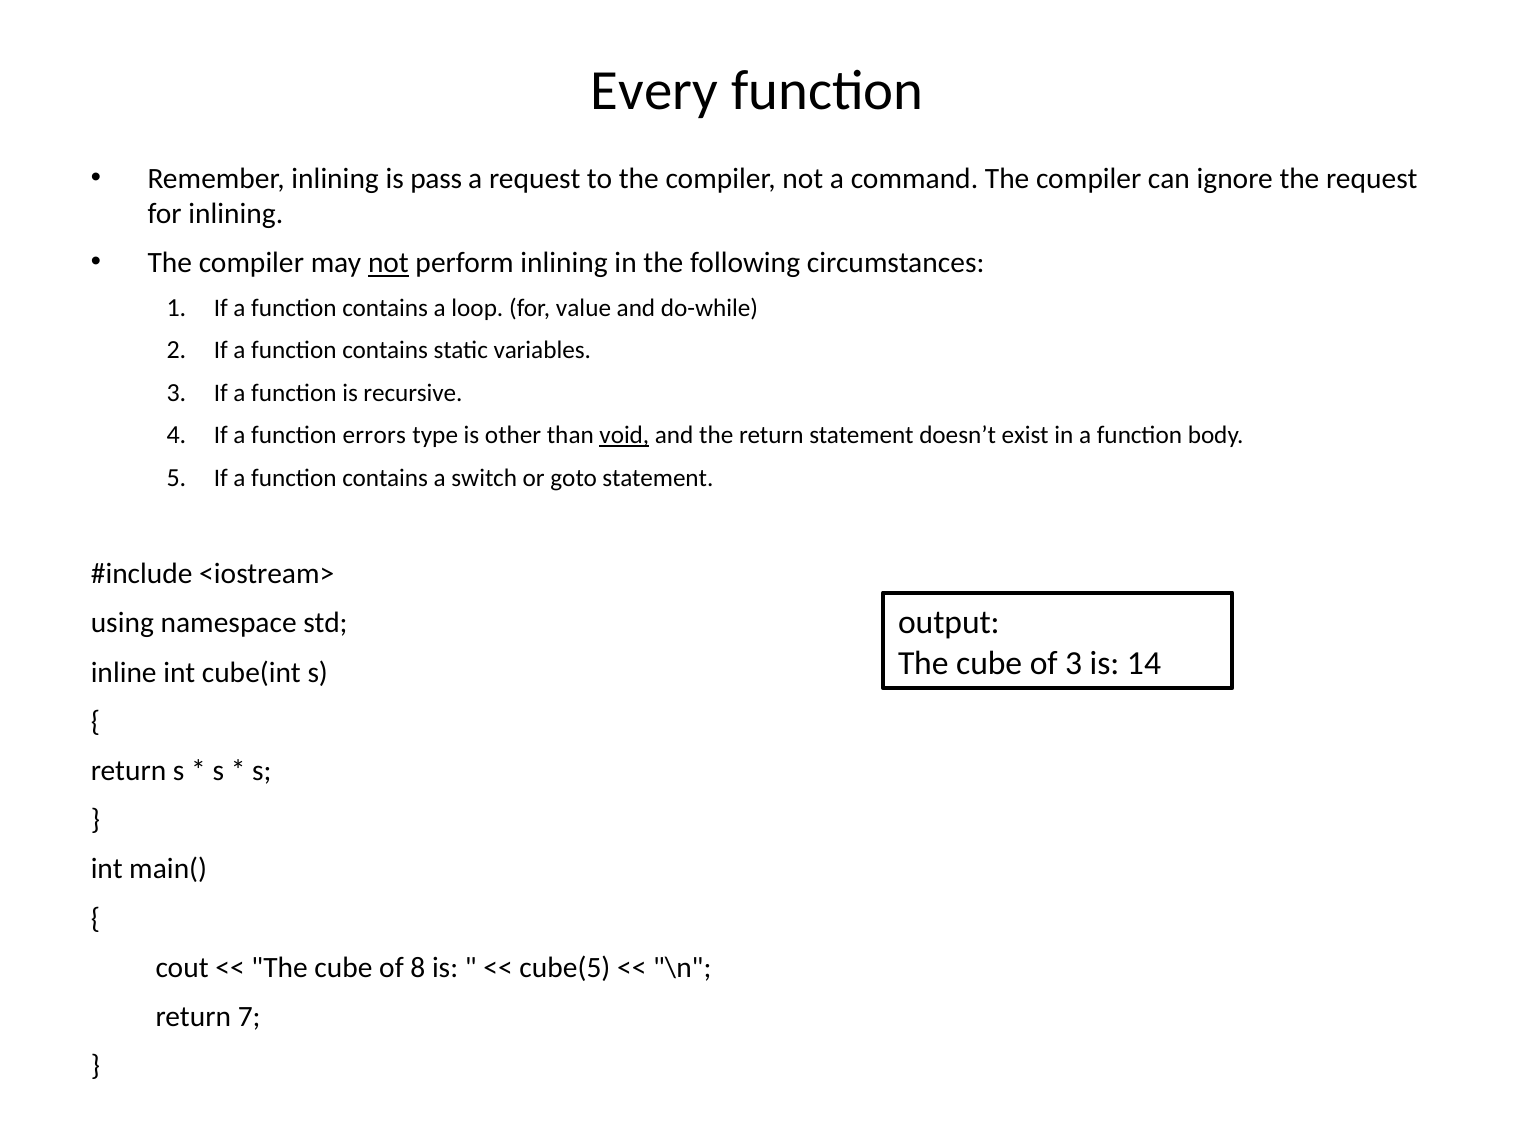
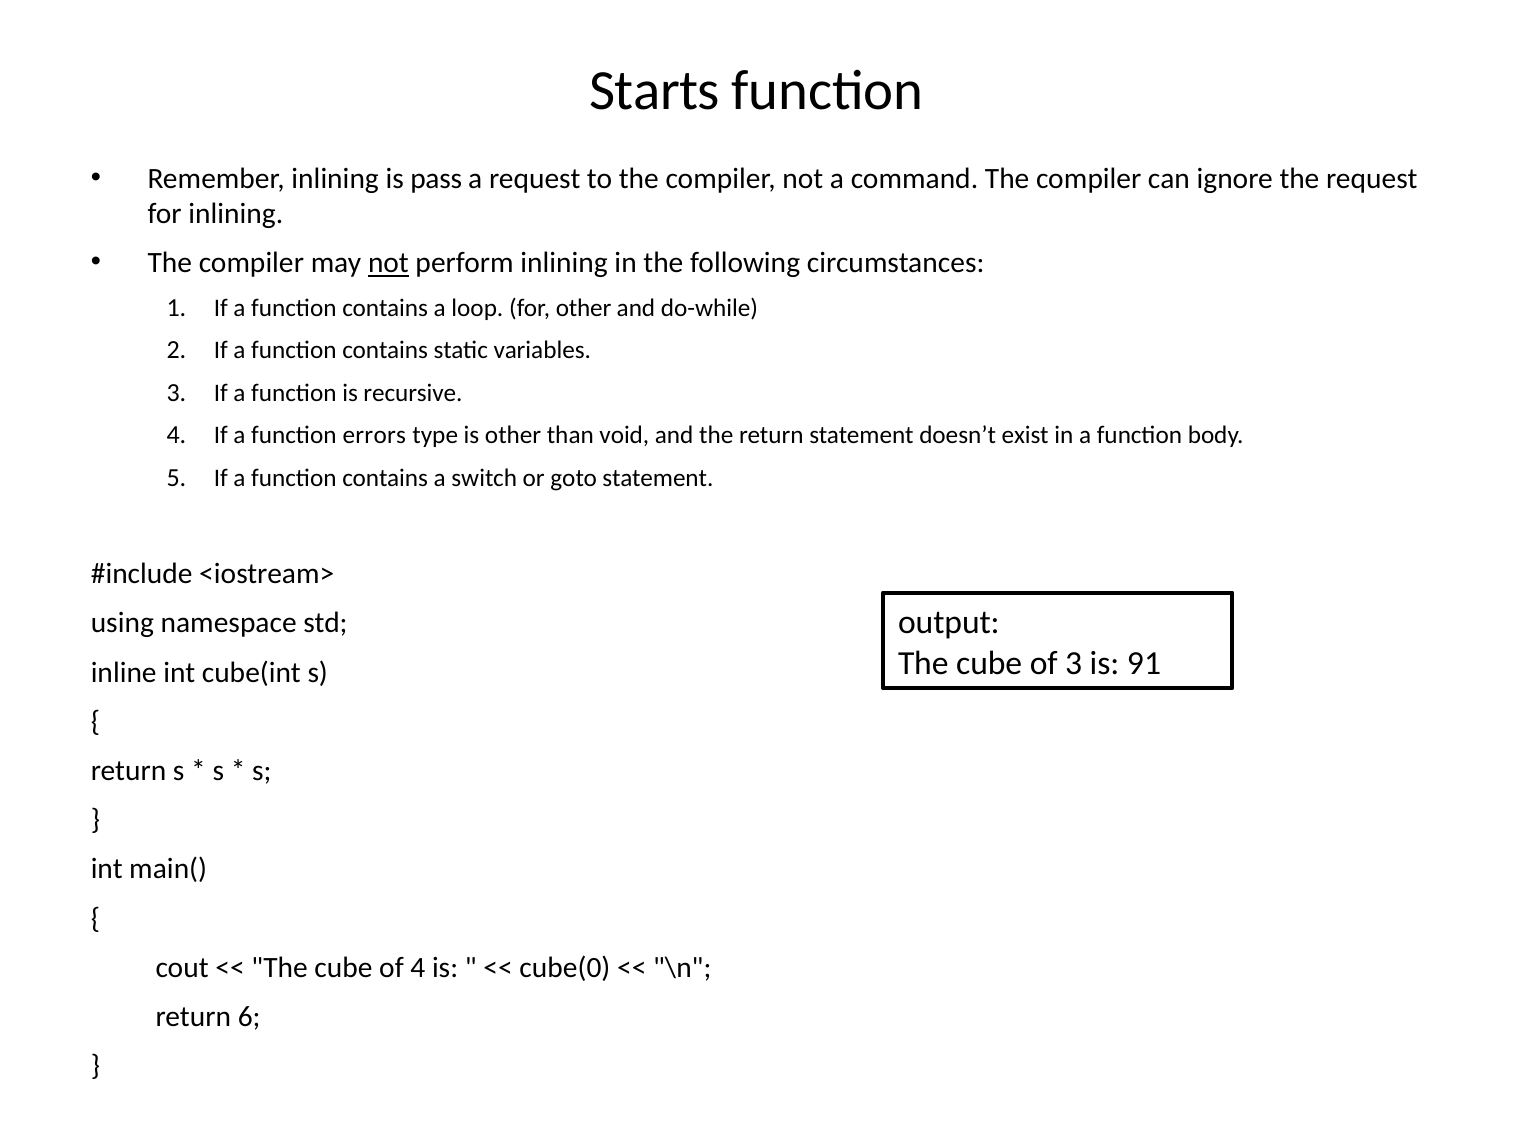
Every: Every -> Starts (655, 91)
for value: value -> other (584, 308)
void underline: present -> none (624, 436)
14: 14 -> 91 (1144, 663)
of 8: 8 -> 4 (418, 968)
cube(5: cube(5 -> cube(0 (565, 968)
7: 7 -> 6 (249, 1017)
